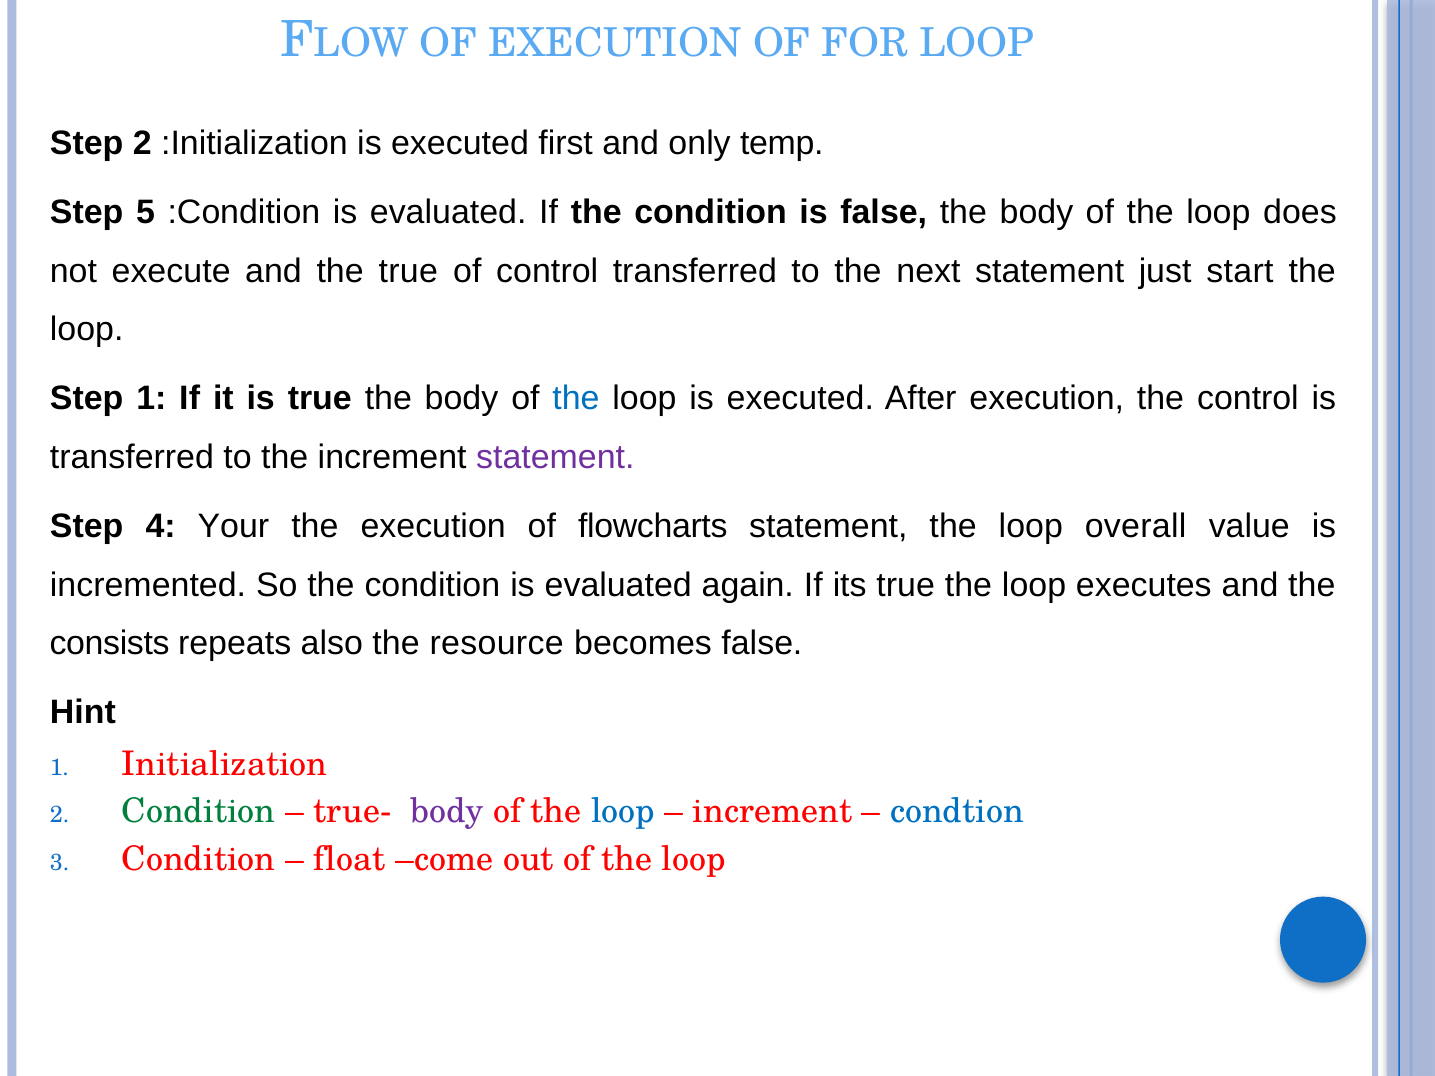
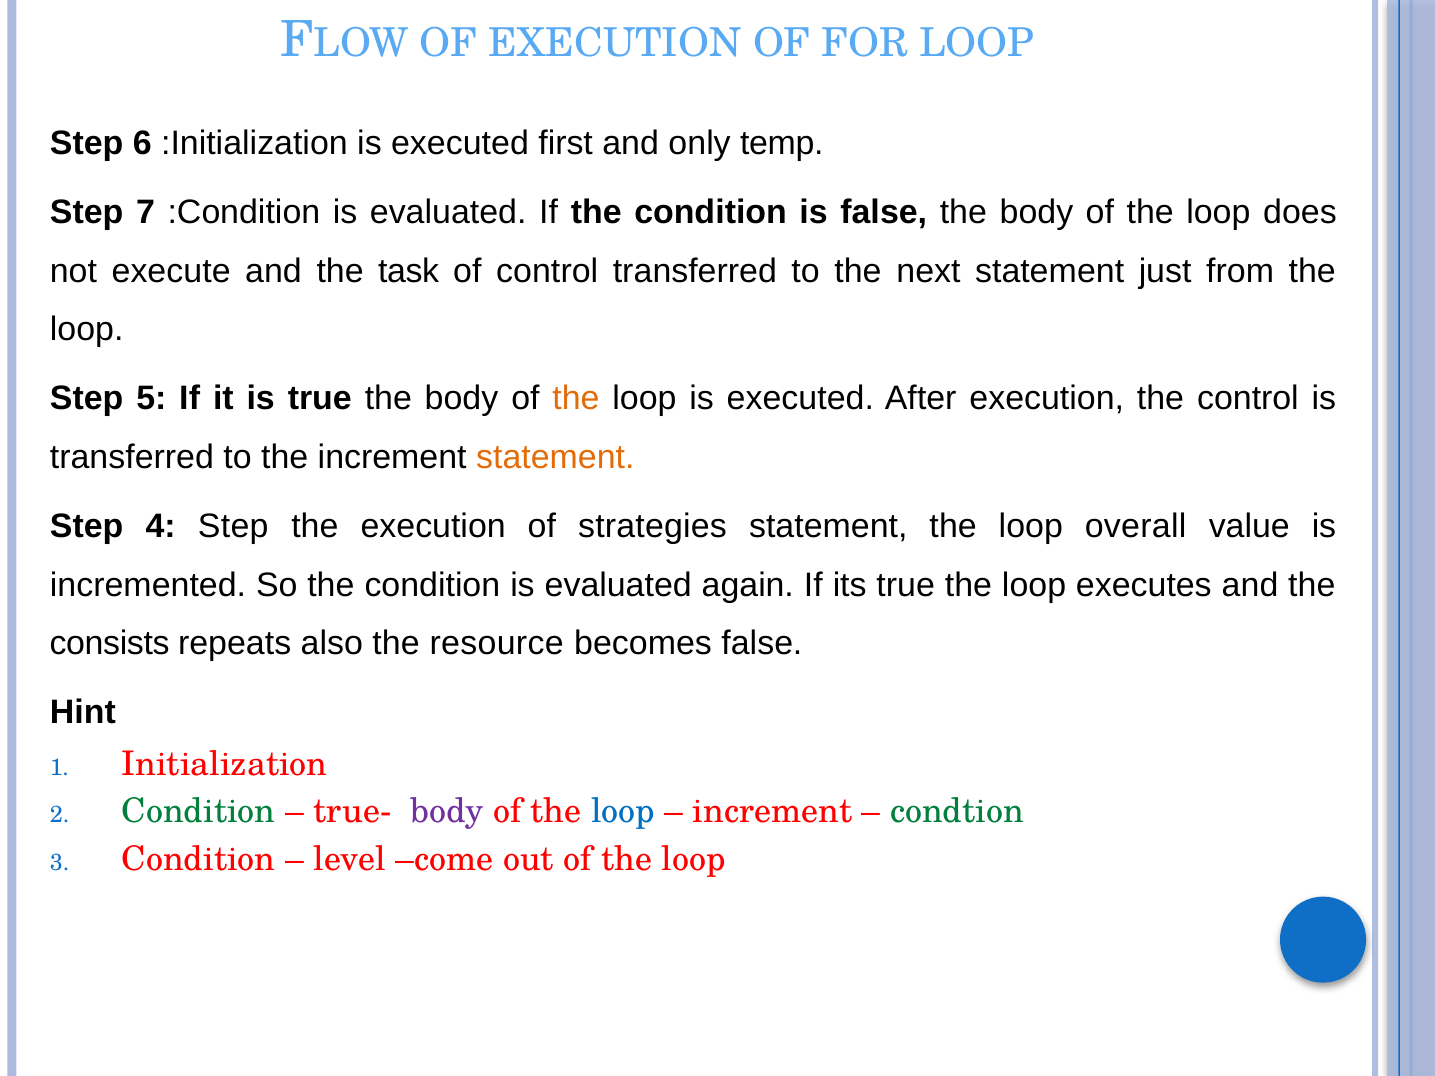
Step 2: 2 -> 6 (142, 143)
5: 5 -> 7 (146, 213)
the true: true -> task (409, 271)
start: start -> from (1240, 271)
Step 1: 1 -> 5 (151, 399)
the colour: blue -> orange (576, 399)
statement colour: purple -> orange (555, 457)
4 Your: Your -> Step (233, 527)
flowcharts: flowcharts -> strategies (652, 527)
condtion colour: blue -> green (957, 812)
float: float -> level (350, 859)
